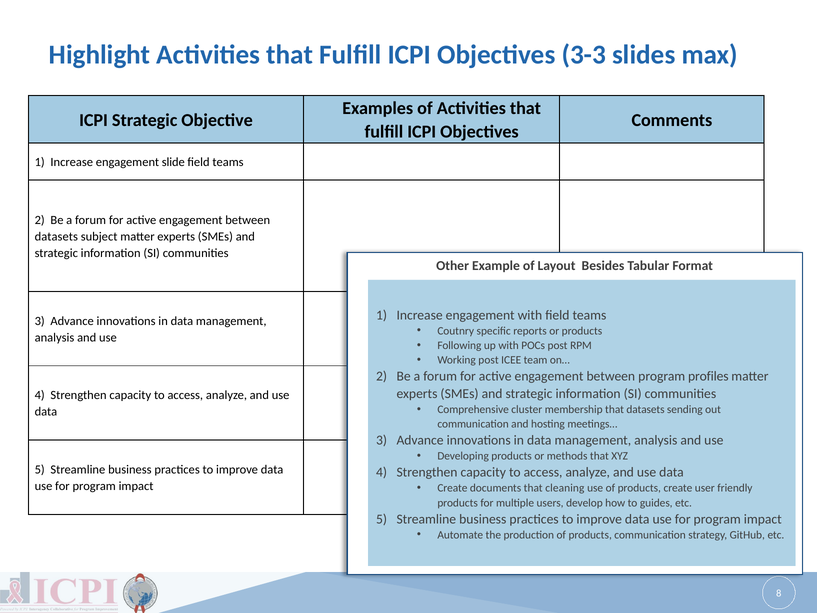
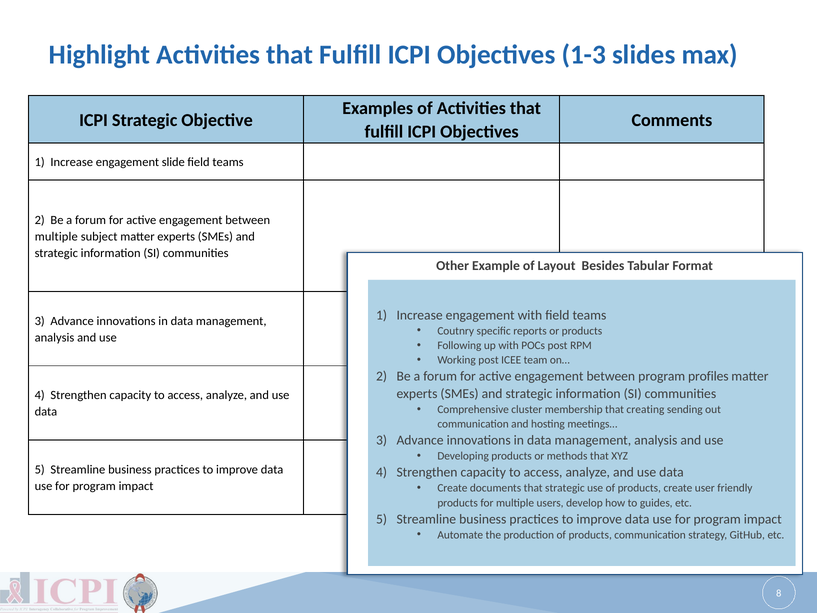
3-3: 3-3 -> 1-3 (584, 55)
datasets: datasets -> multiple (56, 236)
that datasets: datasets -> creating (645, 409)
that cleaning: cleaning -> strategic (565, 488)
